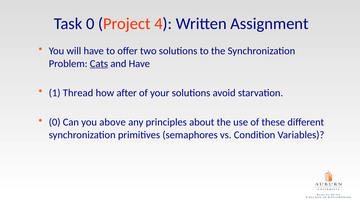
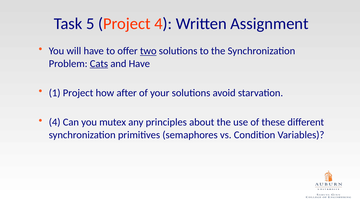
Task 0: 0 -> 5 (90, 24)
two underline: none -> present (148, 51)
1 Thread: Thread -> Project (78, 93)
0: 0 -> 4 (55, 123)
above: above -> mutex (113, 123)
